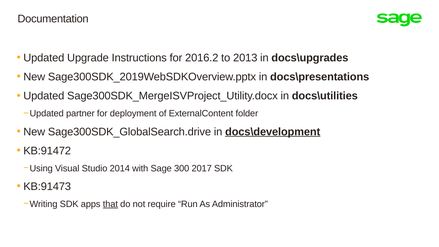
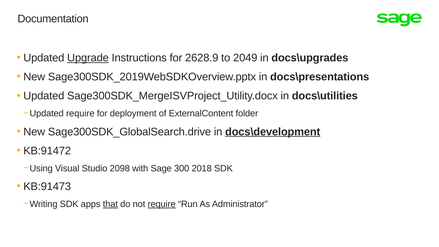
Upgrade underline: none -> present (88, 58)
2016.2: 2016.2 -> 2628.9 (202, 58)
2013: 2013 -> 2049 (245, 58)
partner: partner -> require (80, 114)
2014: 2014 -> 2098 (120, 168)
2017: 2017 -> 2018 (202, 168)
require underline: none -> present (162, 204)
